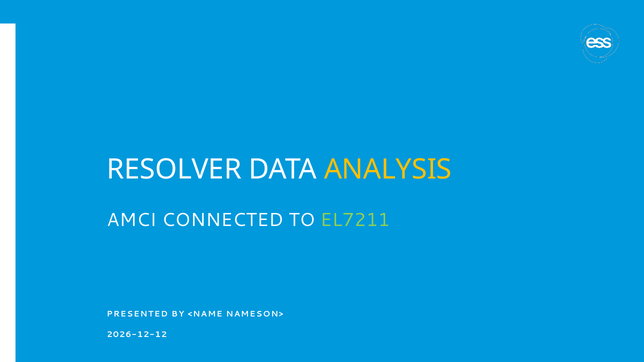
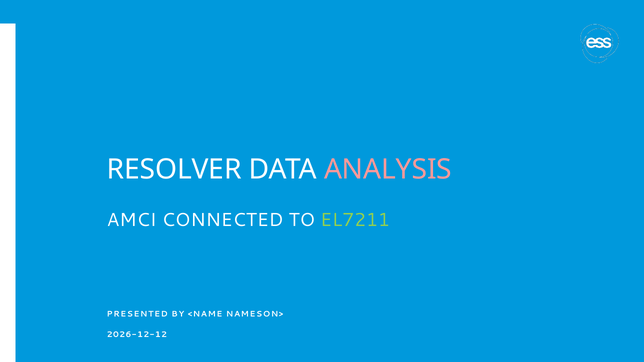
ANALYSIS colour: yellow -> pink (388, 170)
